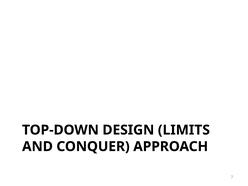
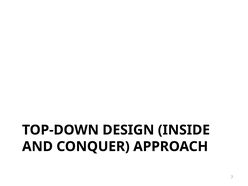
LIMITS: LIMITS -> INSIDE (184, 130)
